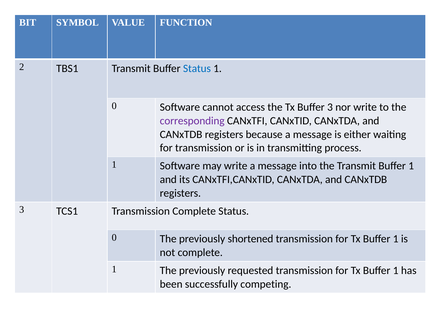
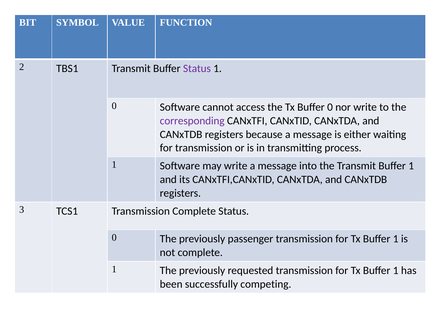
Status colour: blue -> purple (197, 68)
Buffer 3: 3 -> 0 (330, 107)
shortened: shortened -> passenger (250, 239)
